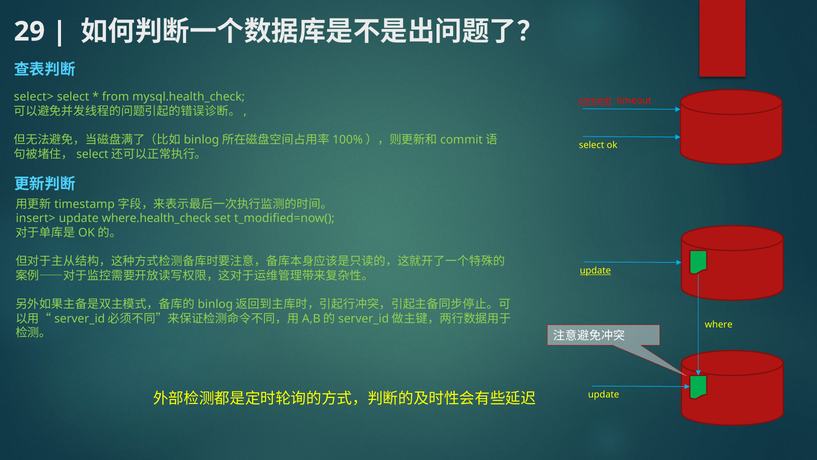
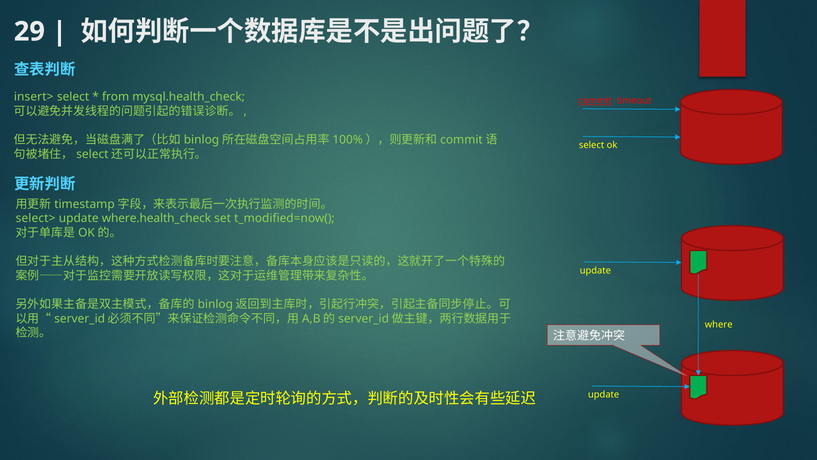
select>: select> -> insert> (34, 97)
insert>: insert> -> select> (36, 218)
update underline: present -> none (595, 270)
